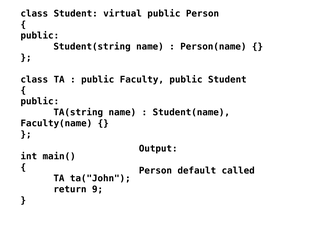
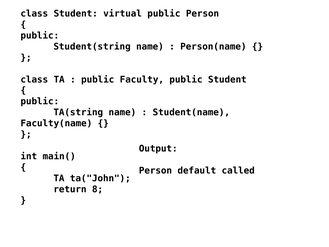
9: 9 -> 8 (98, 189)
